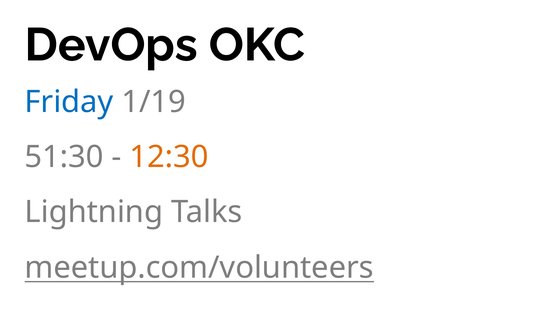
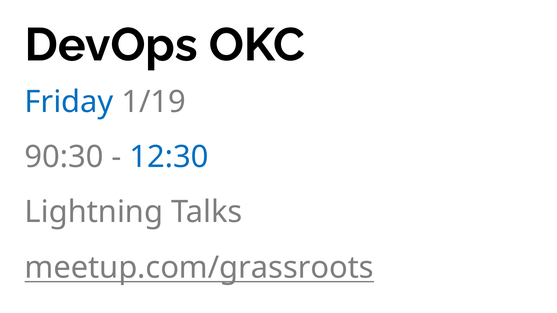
51:30: 51:30 -> 90:30 (64, 157)
12:30 colour: orange -> blue (169, 157)
meetup.com/volunteers: meetup.com/volunteers -> meetup.com/grassroots (199, 268)
